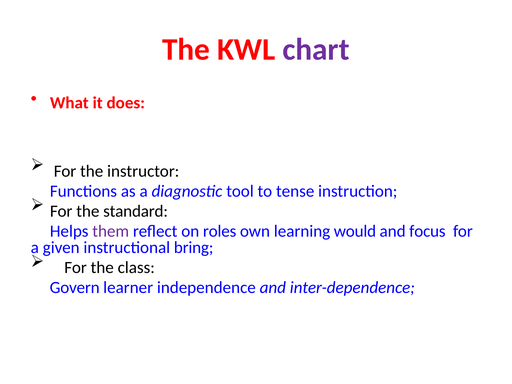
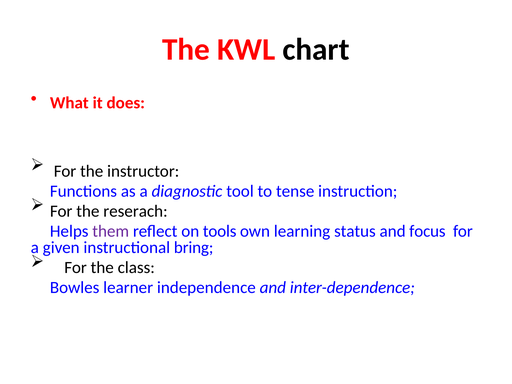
chart colour: purple -> black (316, 50)
standard: standard -> reserach (135, 211)
roles: roles -> tools (220, 231)
would: would -> status (355, 231)
Govern: Govern -> Bowles (75, 288)
